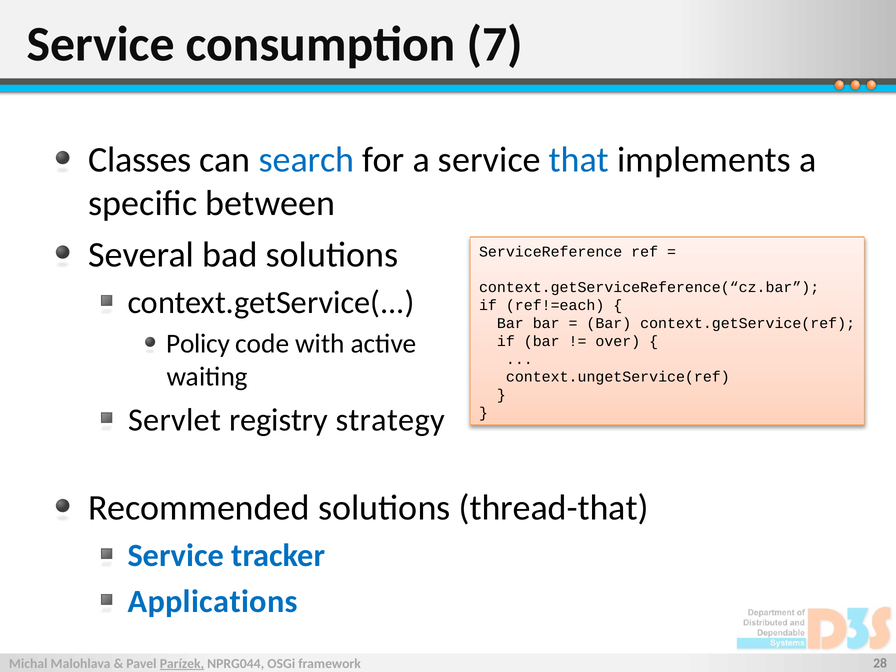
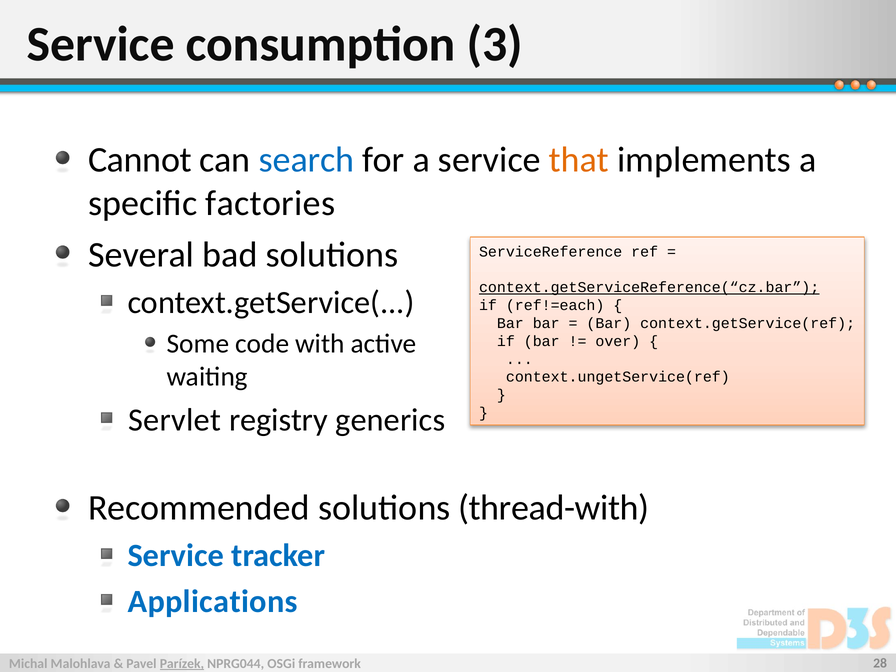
7: 7 -> 3 (495, 44)
Classes: Classes -> Cannot (140, 160)
that colour: blue -> orange (579, 160)
between: between -> factories (270, 203)
context.getServiceReference(“cz.bar underline: none -> present (649, 287)
Policy: Policy -> Some (198, 344)
strategy: strategy -> generics (390, 420)
thread-that: thread-that -> thread-with (554, 508)
